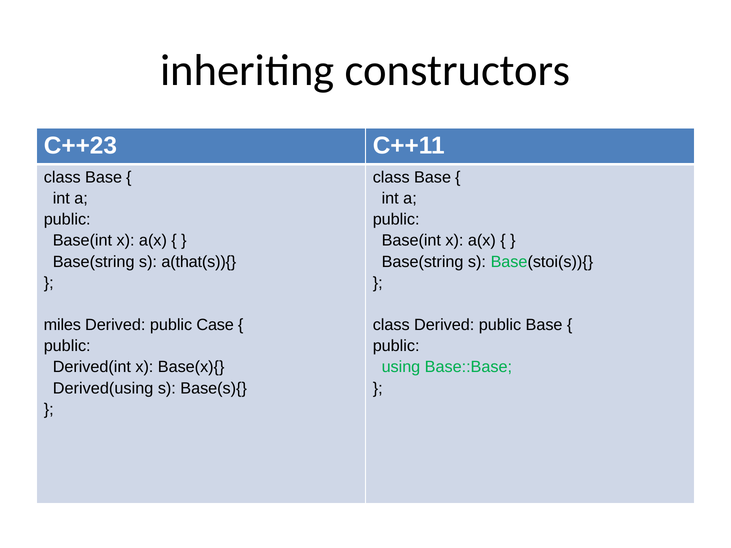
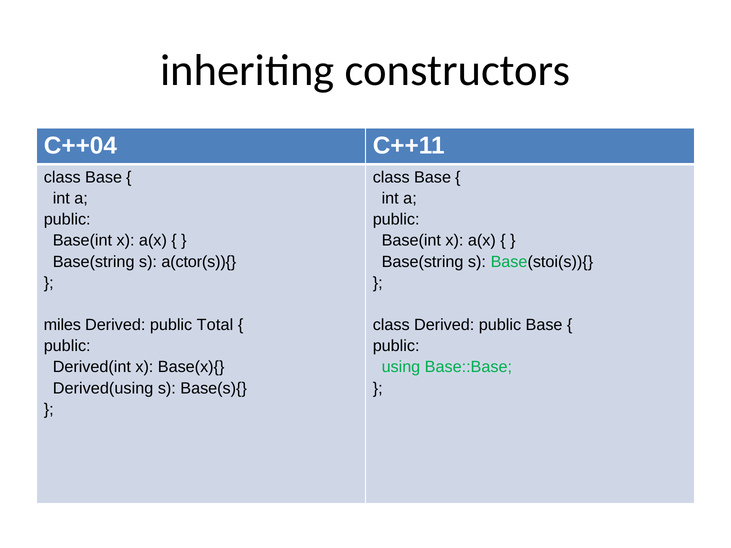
C++23: C++23 -> C++04 (80, 146)
a(that(s)){: a(that(s)){ -> a(ctor(s)){ (199, 262)
Case: Case -> Total (215, 325)
